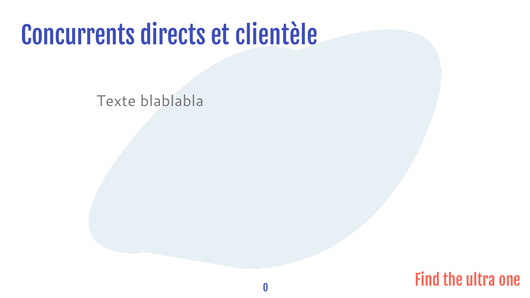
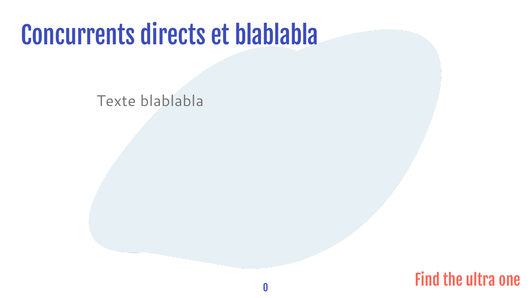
et clientèle: clientèle -> blablabla (277, 37)
